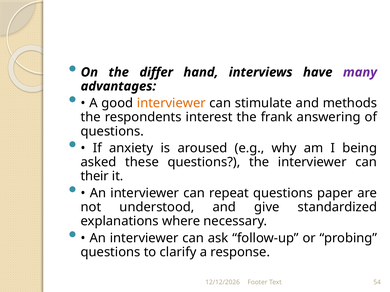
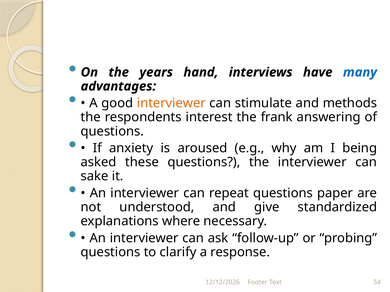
differ: differ -> years (156, 72)
many colour: purple -> blue (360, 72)
their: their -> sake (95, 176)
